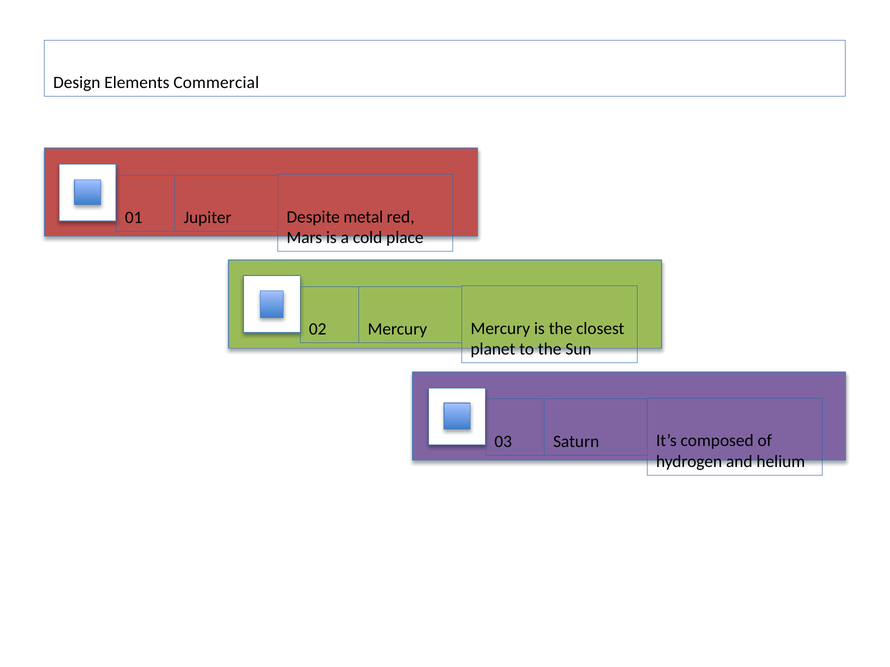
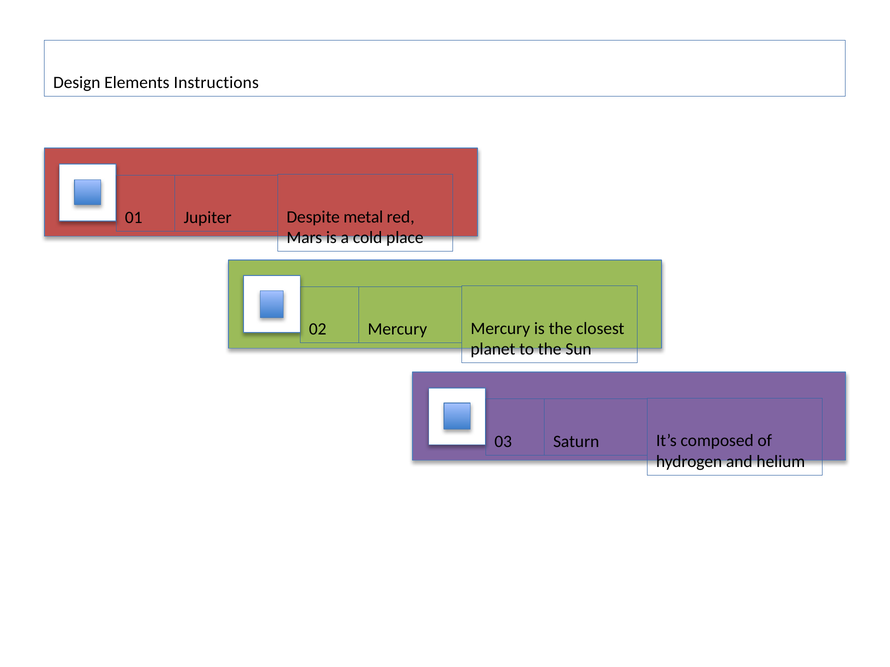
Commercial: Commercial -> Instructions (216, 83)
